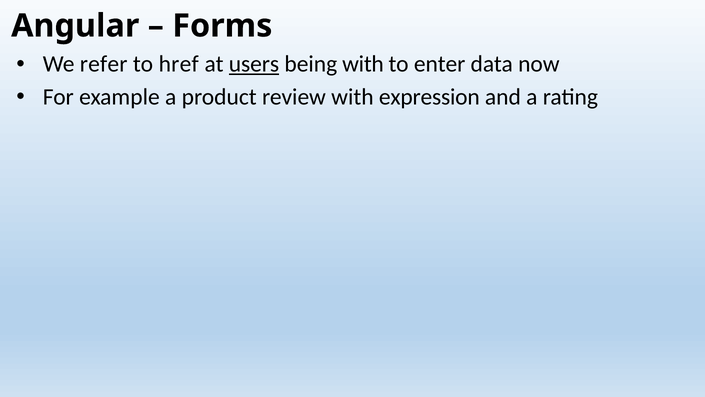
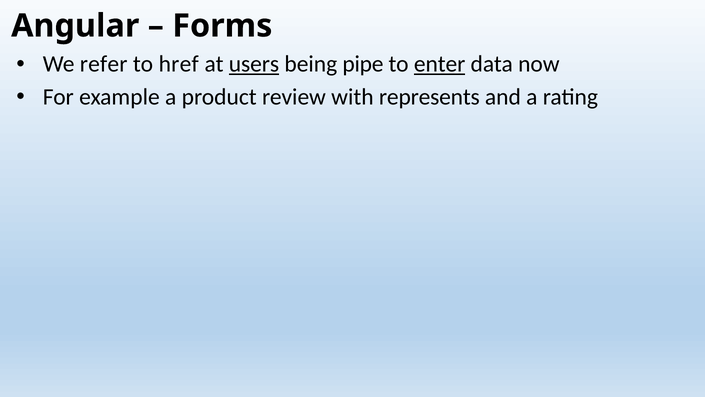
being with: with -> pipe (363, 64)
enter underline: none -> present (440, 64)
expression: expression -> represents (429, 97)
